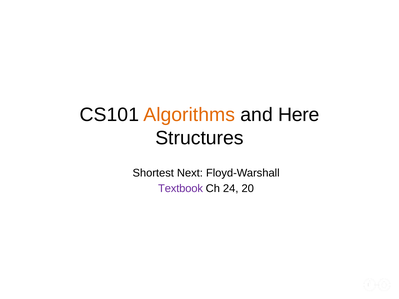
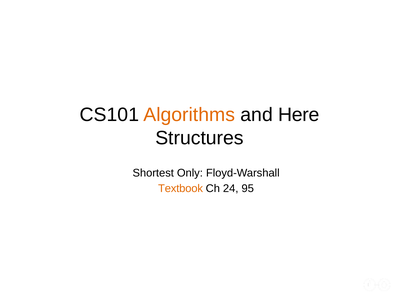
Next: Next -> Only (190, 173)
Textbook colour: purple -> orange (181, 189)
20: 20 -> 95 (248, 189)
